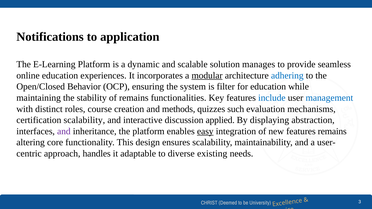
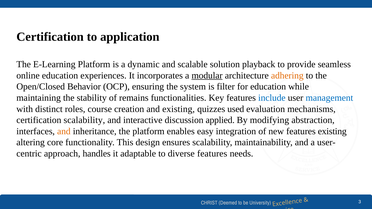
Notifications: Notifications -> Certification (50, 37)
manages: manages -> playback (259, 64)
adhering colour: blue -> orange (287, 76)
and methods: methods -> existing (179, 109)
such: such -> used (236, 109)
displaying: displaying -> modifying (270, 120)
and colour: purple -> orange (64, 131)
easy underline: present -> none (205, 131)
features remains: remains -> existing (332, 131)
diverse existing: existing -> features (212, 154)
